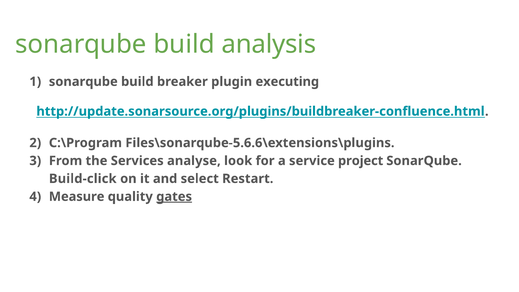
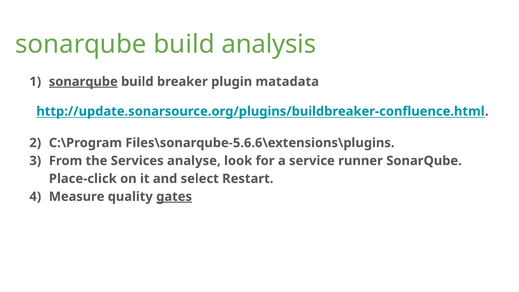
sonarqube underline: none -> present (83, 82)
executing: executing -> matadata (287, 82)
project: project -> runner (361, 161)
Build-click: Build-click -> Place-click (83, 179)
